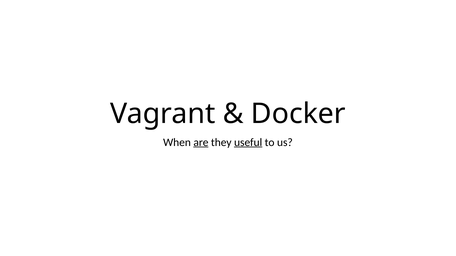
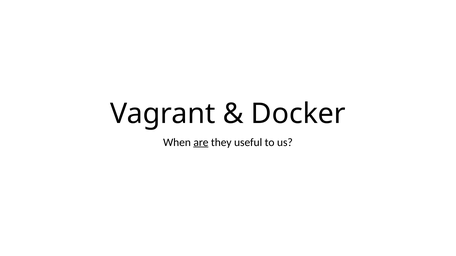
useful underline: present -> none (248, 143)
